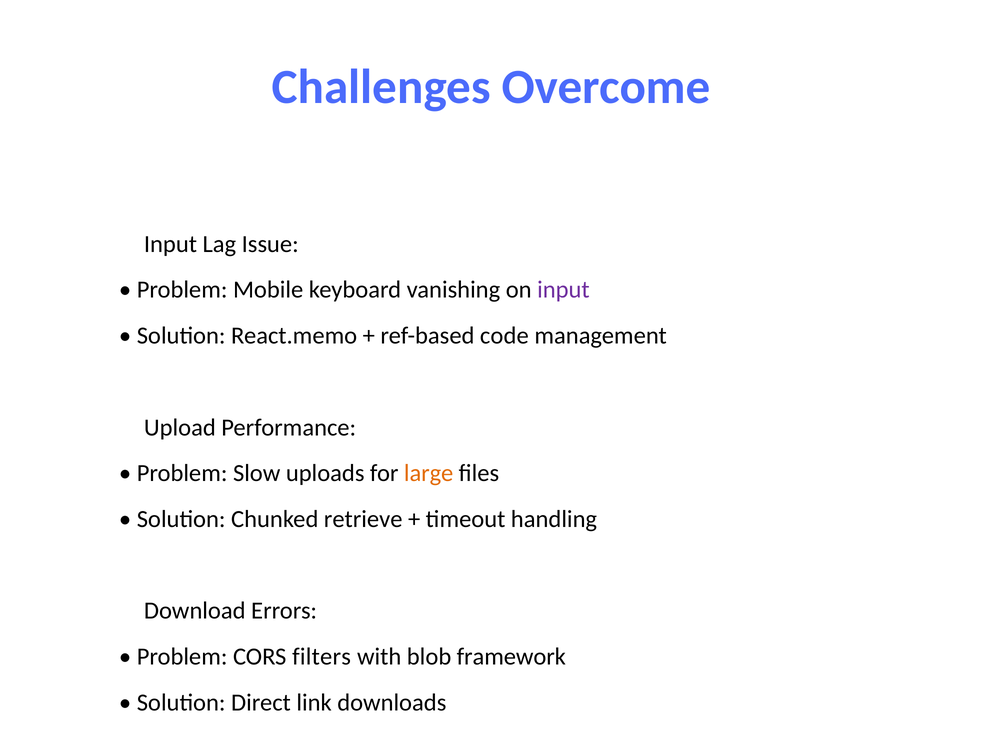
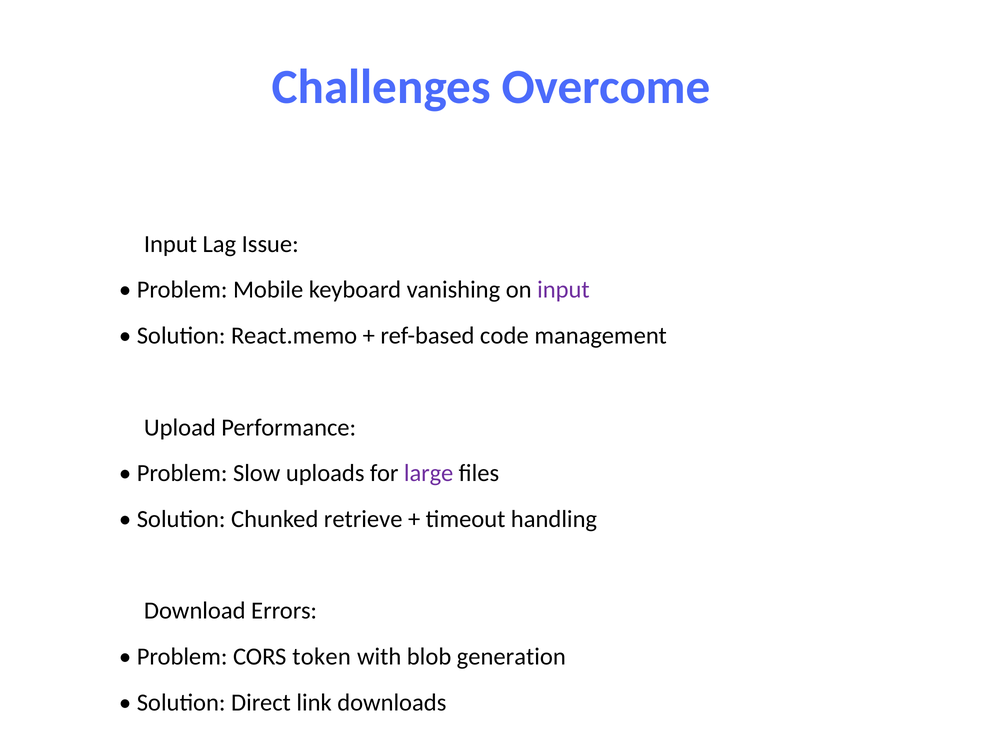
large colour: orange -> purple (429, 473)
filters: filters -> token (322, 657)
framework: framework -> generation (511, 657)
